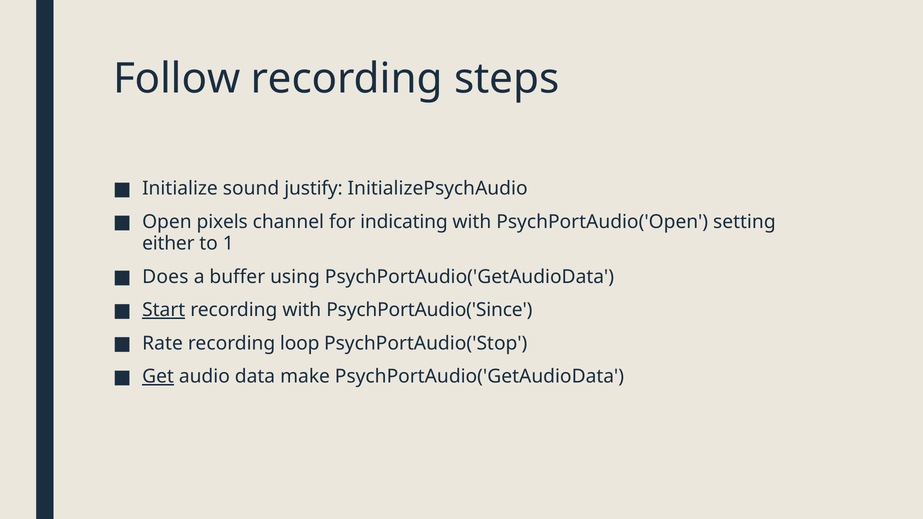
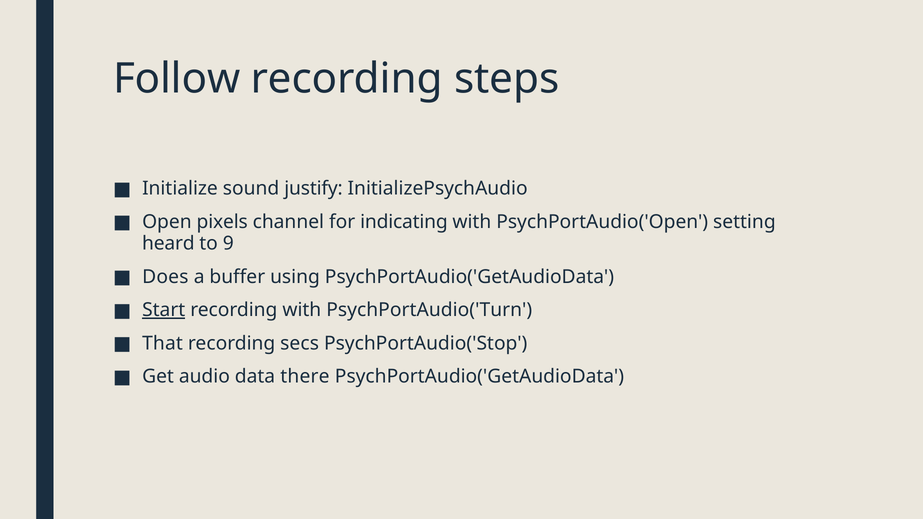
either: either -> heard (168, 244)
1: 1 -> 9 (228, 244)
PsychPortAudio('Since: PsychPortAudio('Since -> PsychPortAudio('Turn (429, 310)
Rate: Rate -> That (163, 343)
loop: loop -> secs (300, 343)
Get underline: present -> none (158, 377)
make: make -> there (305, 377)
